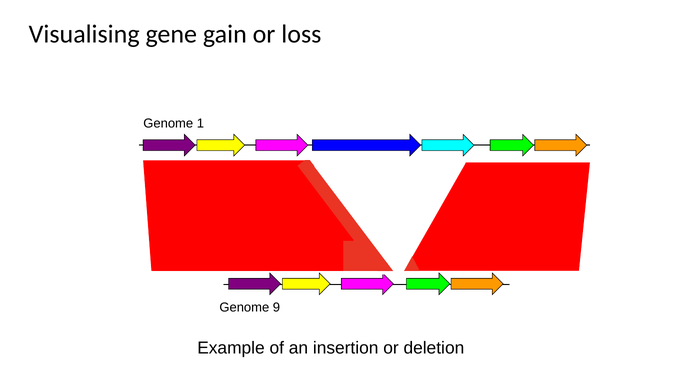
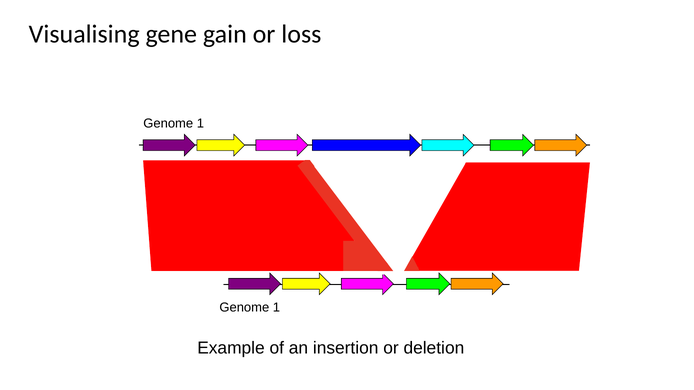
9: 9 -> 1 (276, 308)
